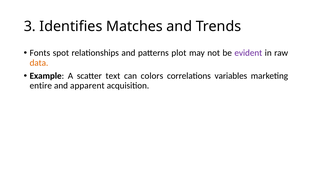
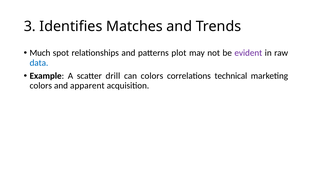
Fonts: Fonts -> Much (40, 53)
data colour: orange -> blue (39, 63)
text: text -> drill (113, 76)
variables: variables -> technical (231, 76)
entire: entire -> colors (41, 85)
